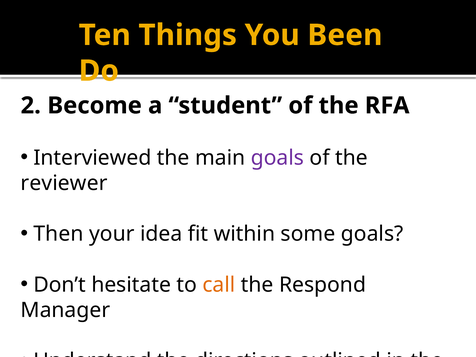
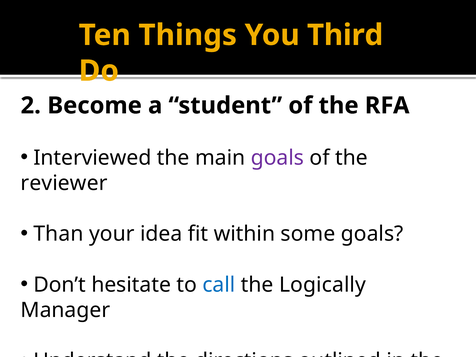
Been: Been -> Third (345, 35)
Then: Then -> Than (58, 234)
call colour: orange -> blue (219, 285)
Respond: Respond -> Logically (323, 285)
